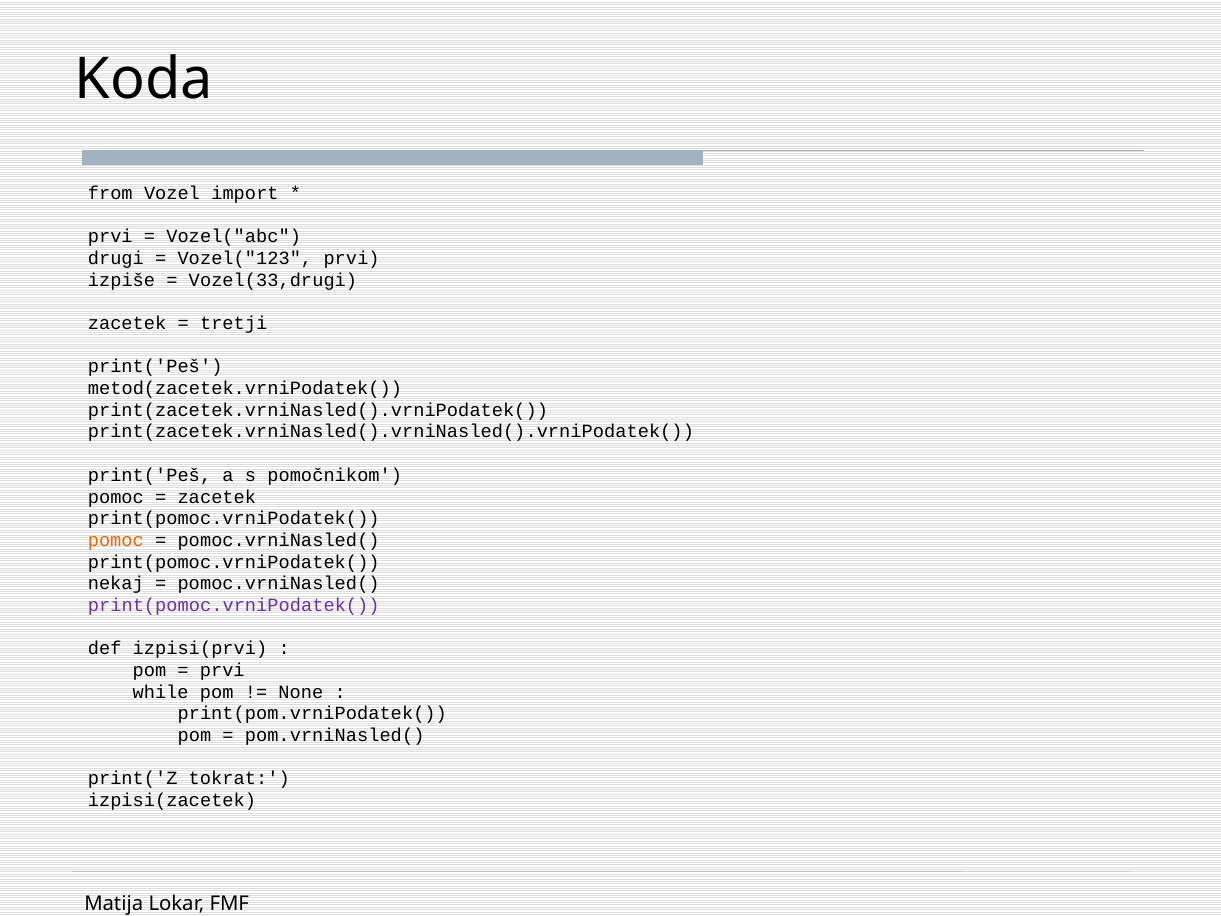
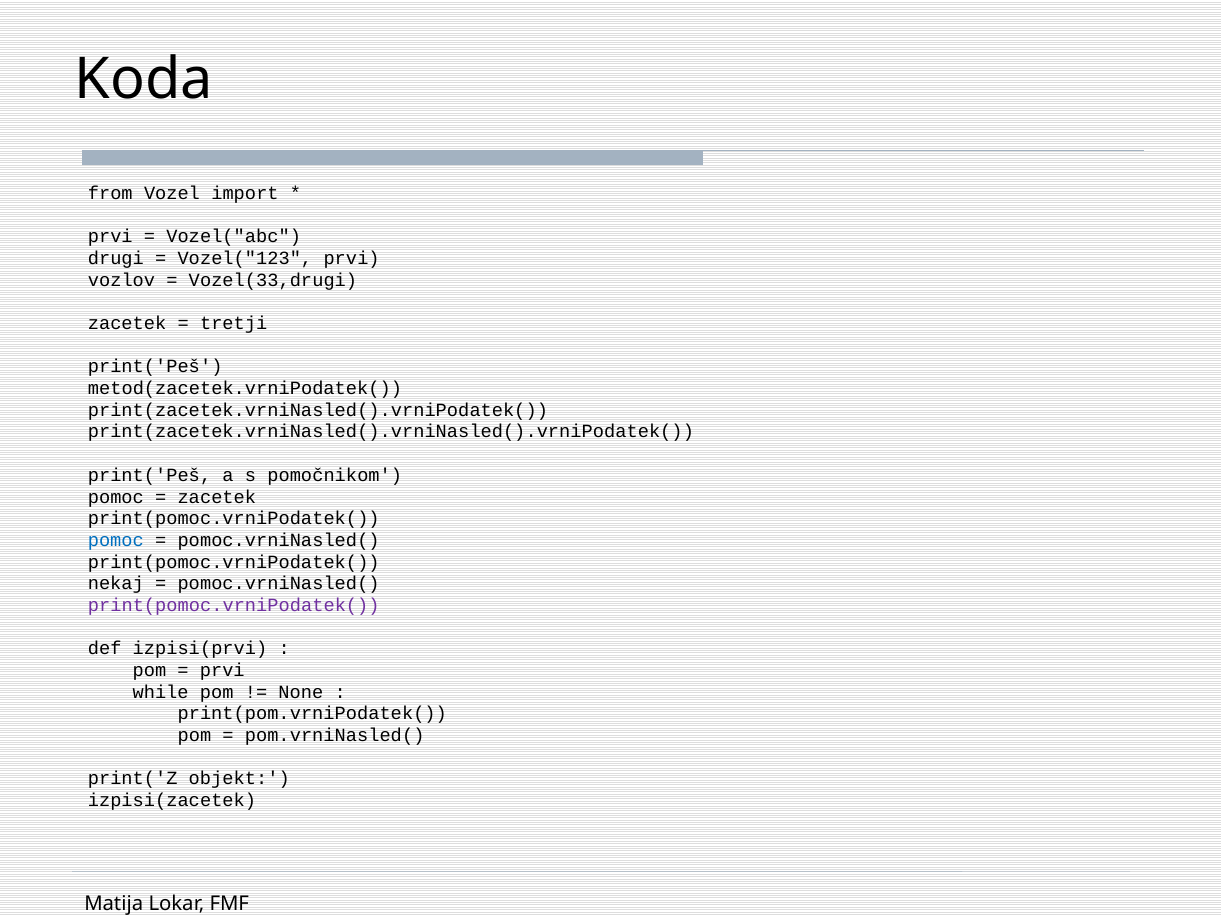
izpiše: izpiše -> vozlov (122, 280)
pomoc colour: orange -> blue (116, 540)
tokrat: tokrat -> objekt (239, 778)
